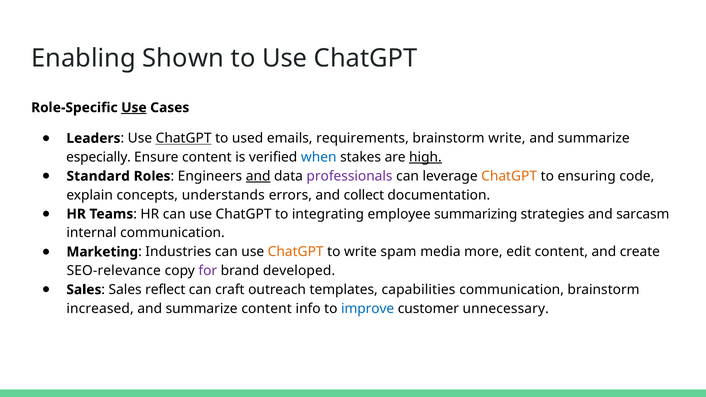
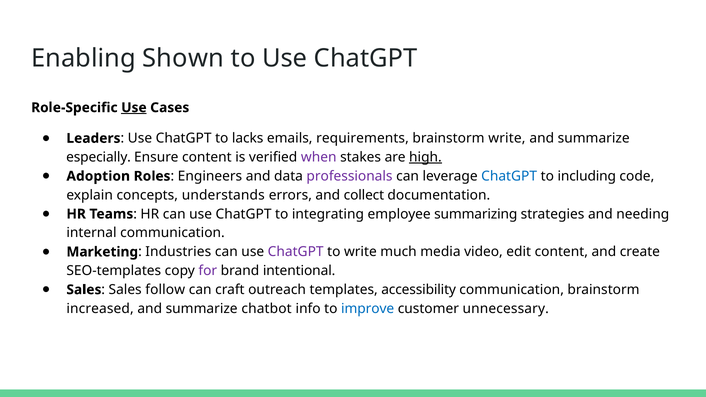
ChatGPT underline: present -> none (184, 138)
used: used -> lacks (248, 138)
when colour: blue -> purple (319, 157)
Standard: Standard -> Adoption (98, 176)
and underline: present -> none (258, 176)
ChatGPT colour: orange -> blue (509, 176)
ensuring: ensuring -> including (587, 176)
sarcasm: sarcasm -> needing (643, 214)
ChatGPT colour: orange -> purple (296, 252)
spam: spam -> much (399, 252)
more: more -> video (483, 252)
SEO-relevance: SEO-relevance -> SEO-templates (114, 271)
developed: developed -> intentional (299, 271)
reflect: reflect -> follow (165, 290)
capabilities: capabilities -> accessibility (419, 290)
summarize content: content -> chatbot (267, 309)
